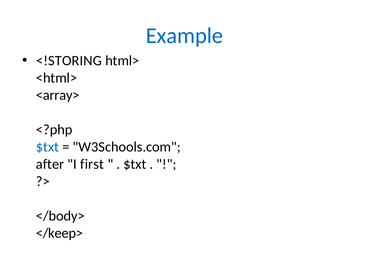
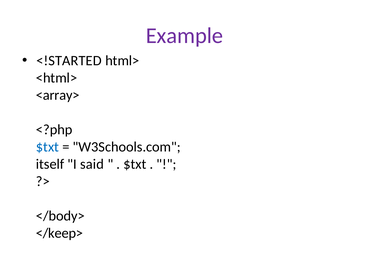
Example colour: blue -> purple (184, 36)
<!STORING: <!STORING -> <!STARTED (69, 61)
after: after -> itself (50, 164)
first: first -> said (92, 164)
